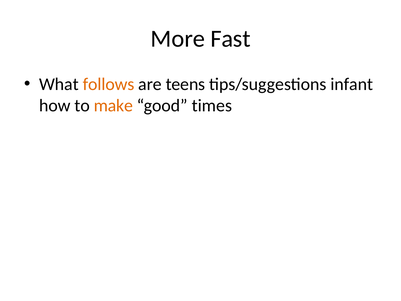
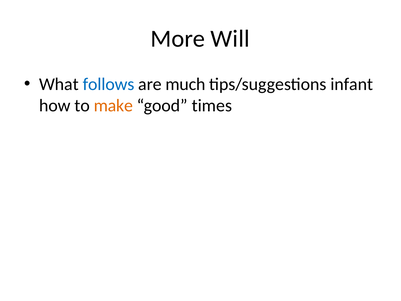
Fast: Fast -> Will (230, 39)
follows colour: orange -> blue (109, 84)
teens: teens -> much (186, 84)
